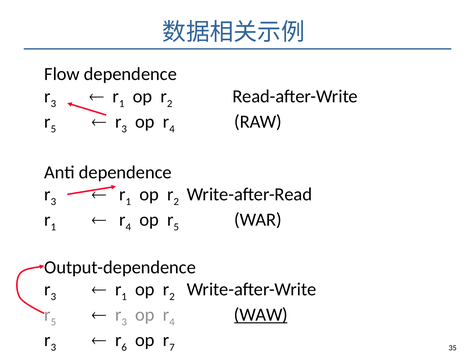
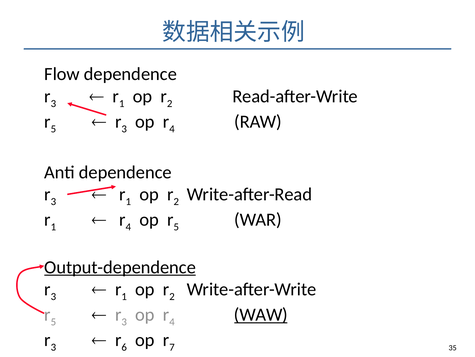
Output-dependence underline: none -> present (120, 267)
